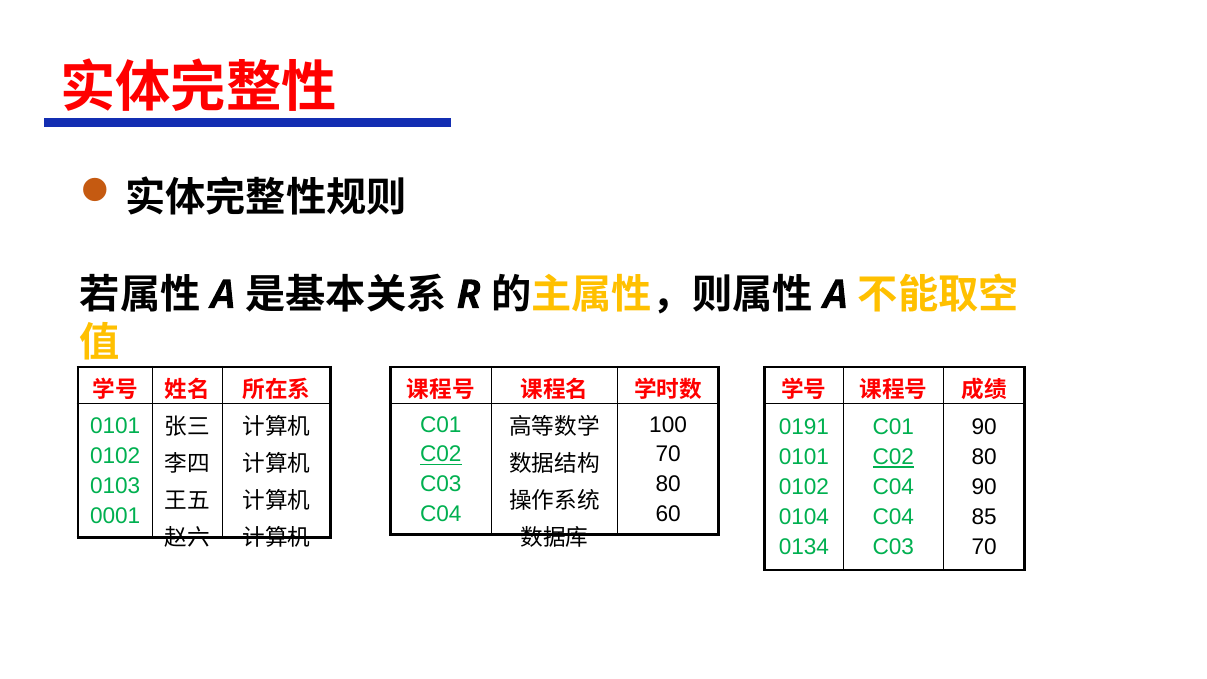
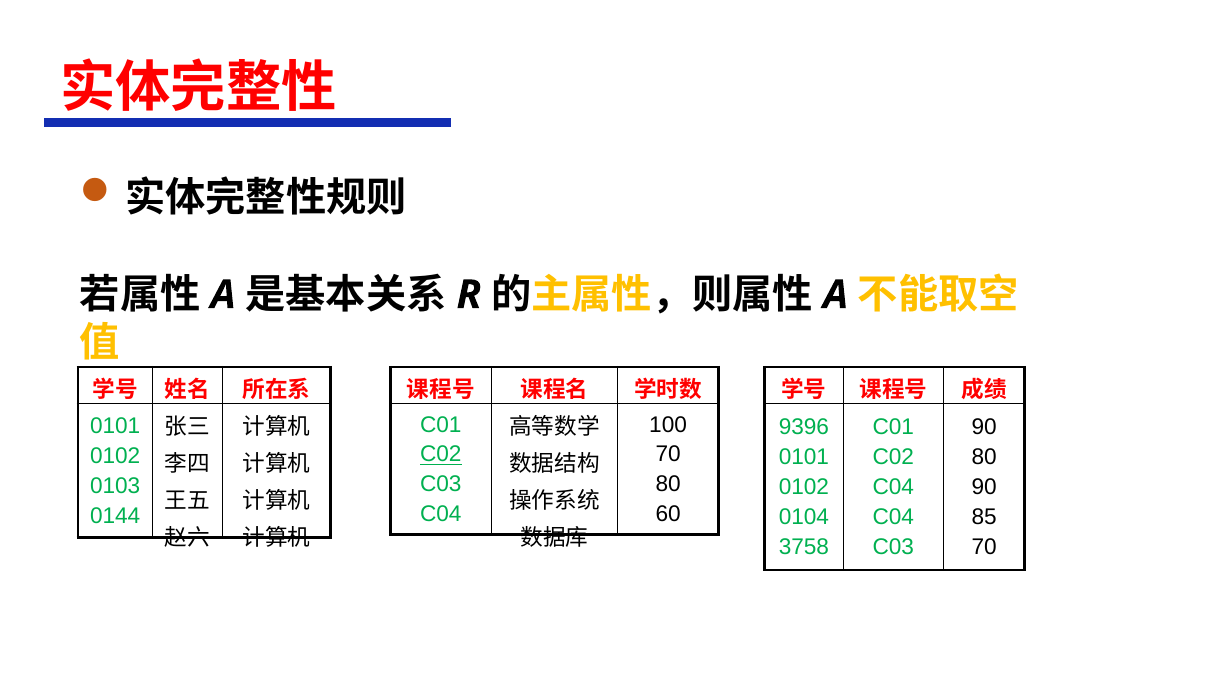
0191: 0191 -> 9396 (804, 427)
C02 underline: present -> none (893, 457)
0001: 0001 -> 0144 (115, 516)
0134: 0134 -> 3758 (804, 547)
